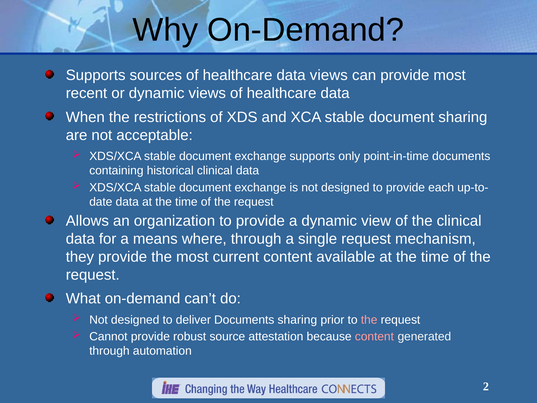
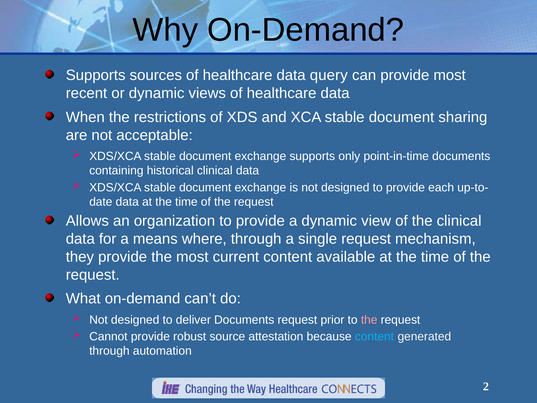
data views: views -> query (329, 75)
Documents sharing: sharing -> request (297, 320)
content colour: pink -> light blue (374, 336)
